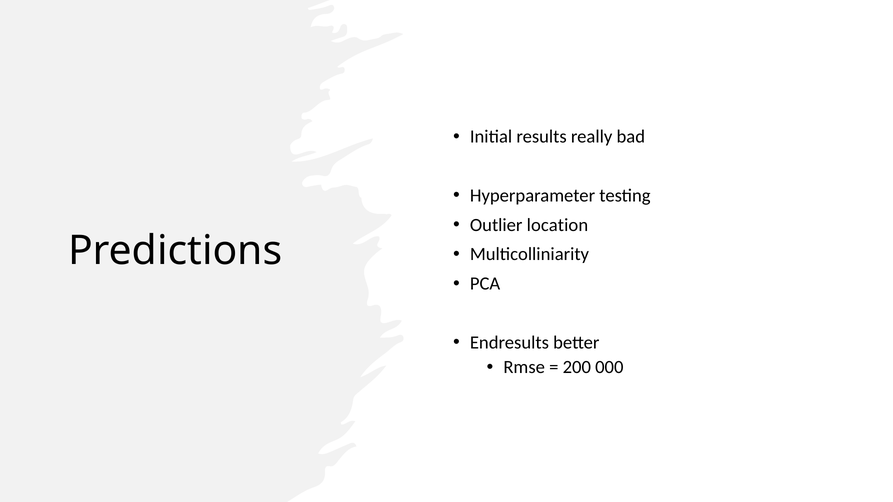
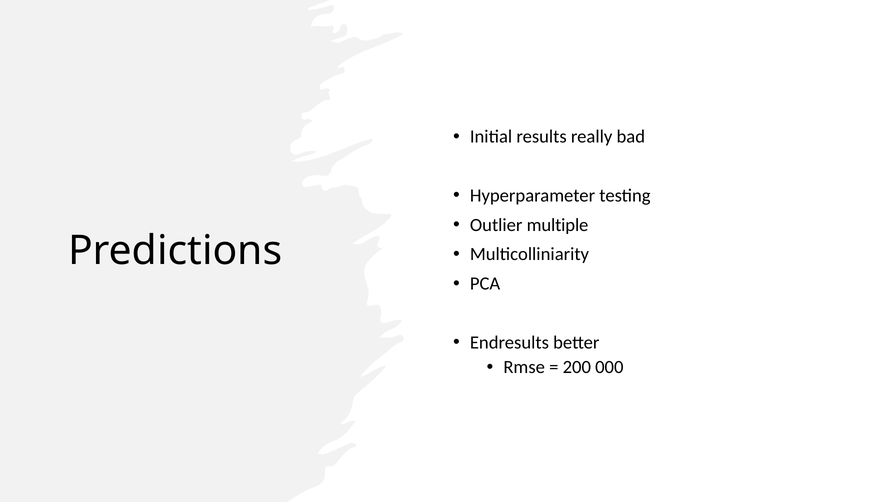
location: location -> multiple (558, 225)
